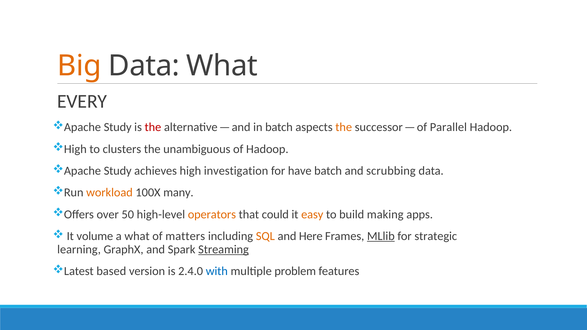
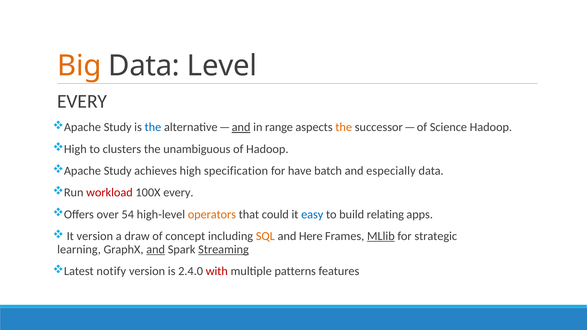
Data What: What -> Level (222, 66)
the colour: red -> blue (153, 127)
and underline: none -> present (241, 127)
in batch: batch -> range (279, 127)
Parallel: Parallel -> Science (448, 127)
investigation: investigation -> specification (236, 171)
scrubbing: scrubbing -> especially (391, 171)
workload colour: orange -> red (109, 193)
100X many: many -> every (178, 193)
50: 50 -> 54 (128, 214)
easy colour: orange -> blue (312, 214)
making: making -> relating (385, 214)
It volume: volume -> version (95, 236)
a what: what -> draw (137, 236)
matters: matters -> concept (185, 236)
and underline: none -> present (156, 249)
based: based -> notify (111, 271)
with colour: blue -> red (217, 271)
problem: problem -> patterns (295, 271)
